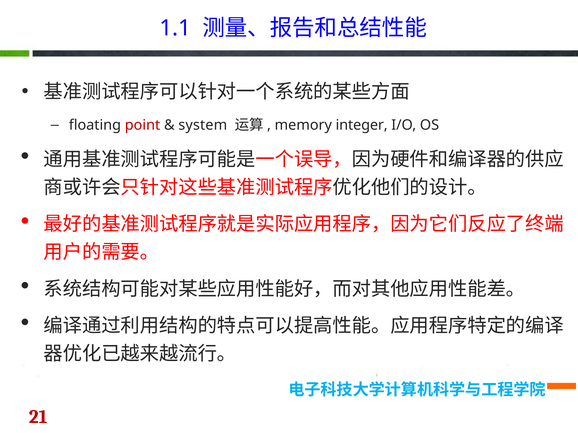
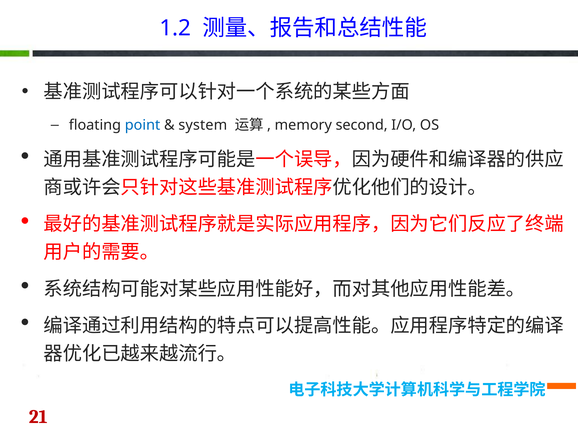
1.1: 1.1 -> 1.2 (175, 28)
point colour: red -> blue (143, 125)
integer: integer -> second (362, 125)
